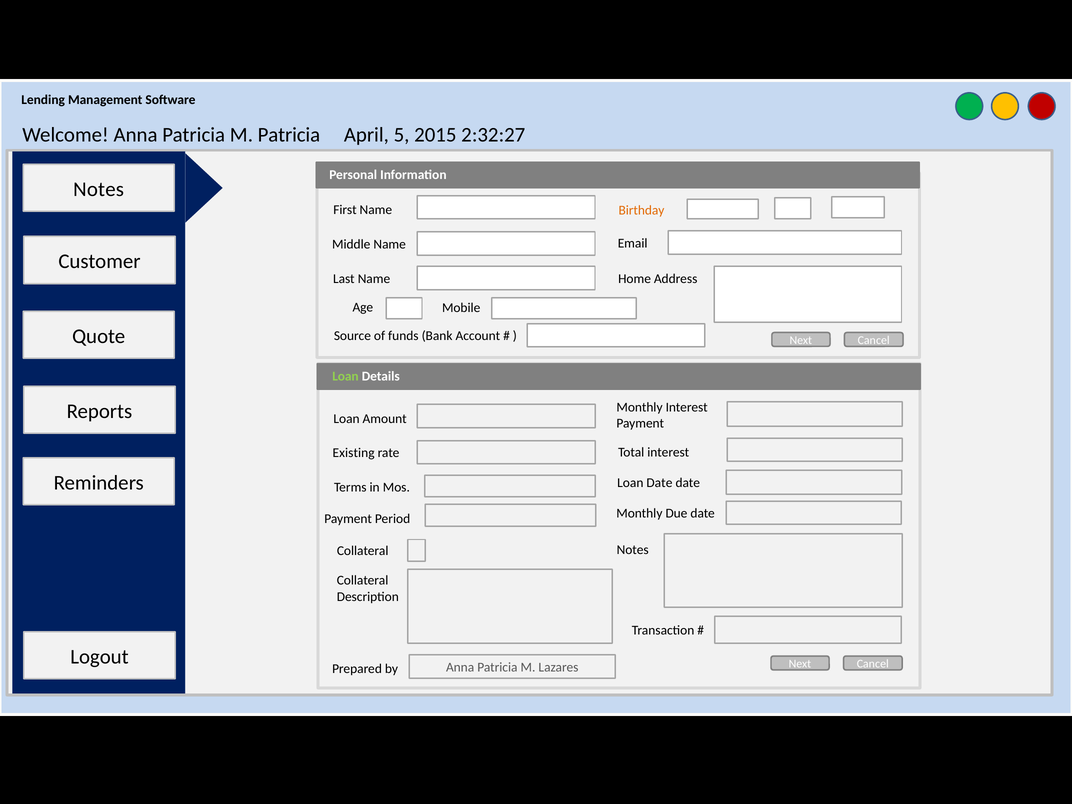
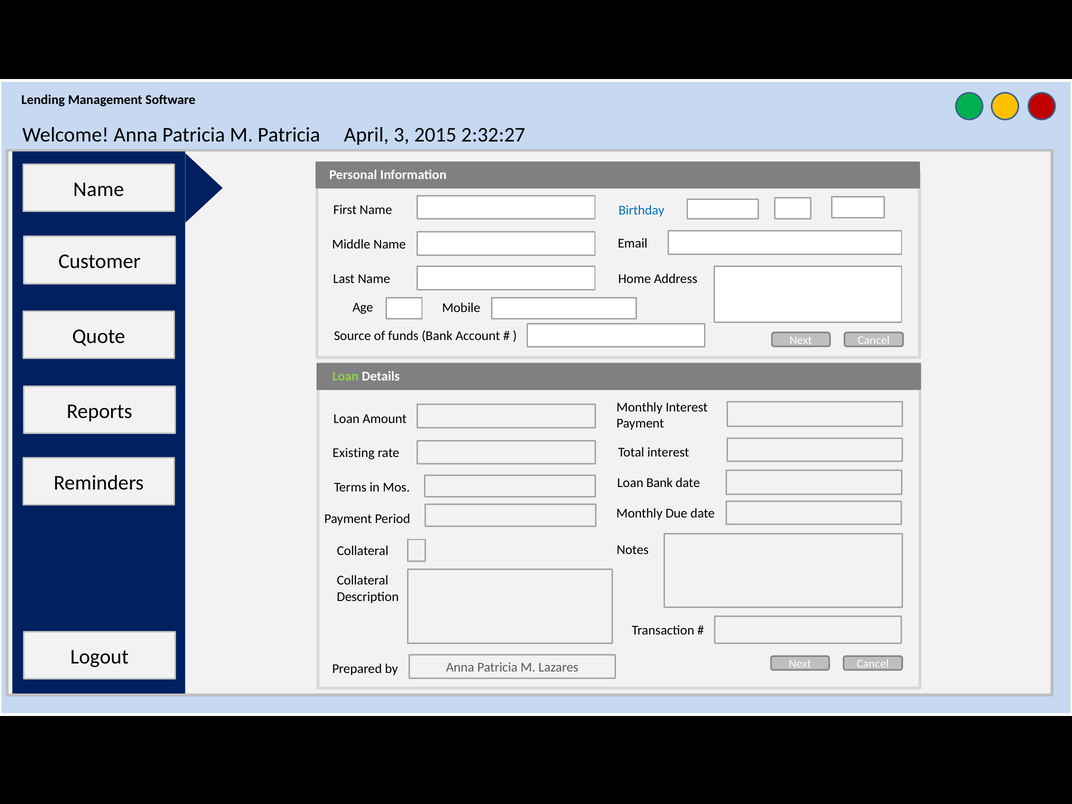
5: 5 -> 3 (402, 135)
Notes: Notes -> Name (99, 189)
Birthday colour: orange -> blue (641, 210)
Loan Date: Date -> Bank (660, 483)
